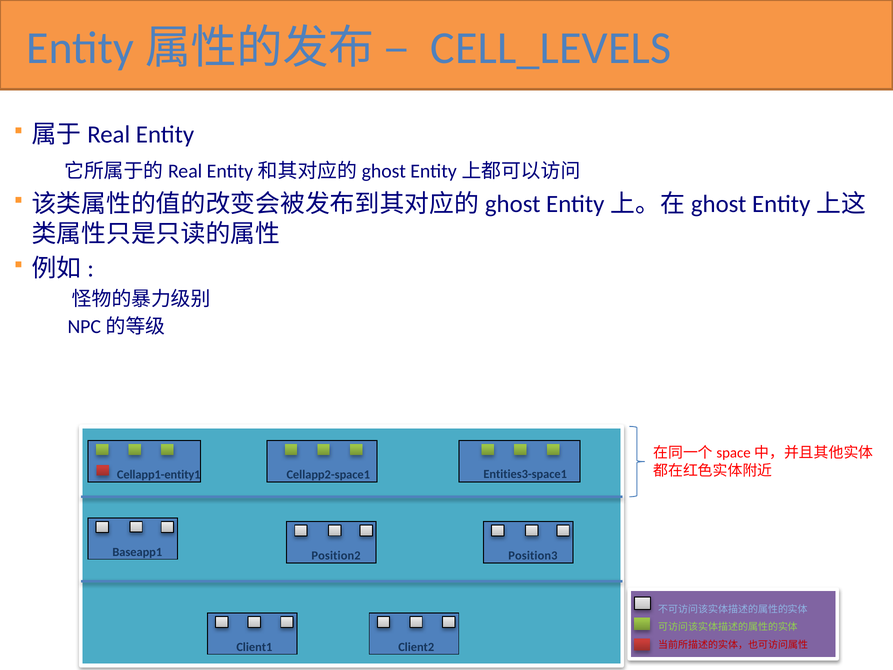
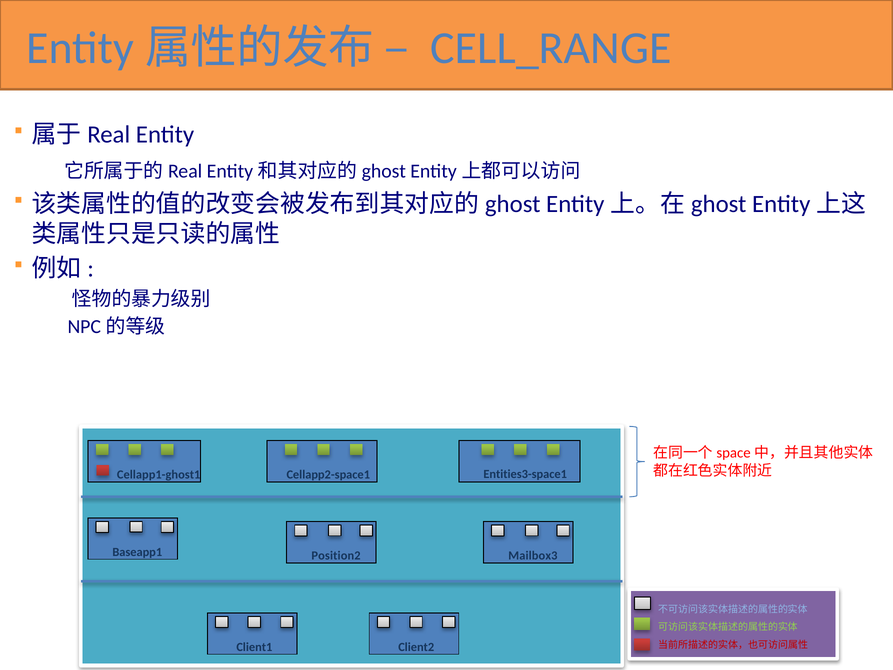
CELL_LEVELS: CELL_LEVELS -> CELL_RANGE (551, 48)
Cellapp1-entity1: Cellapp1-entity1 -> Cellapp1-ghost1 (159, 475)
Position3: Position3 -> Mailbox3 (533, 556)
